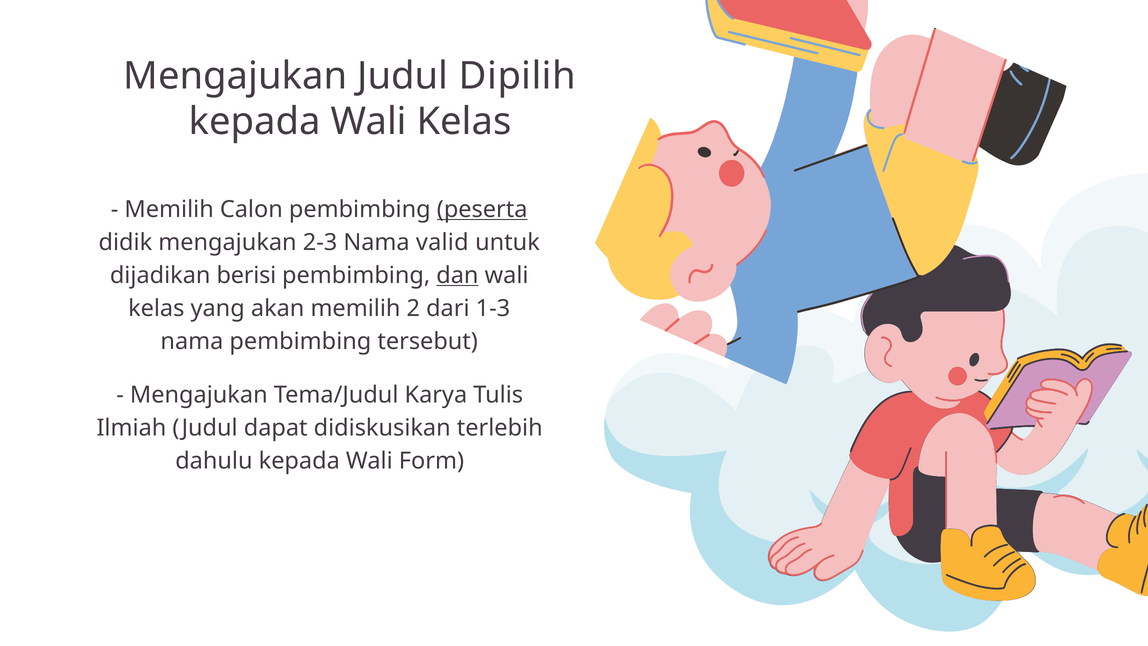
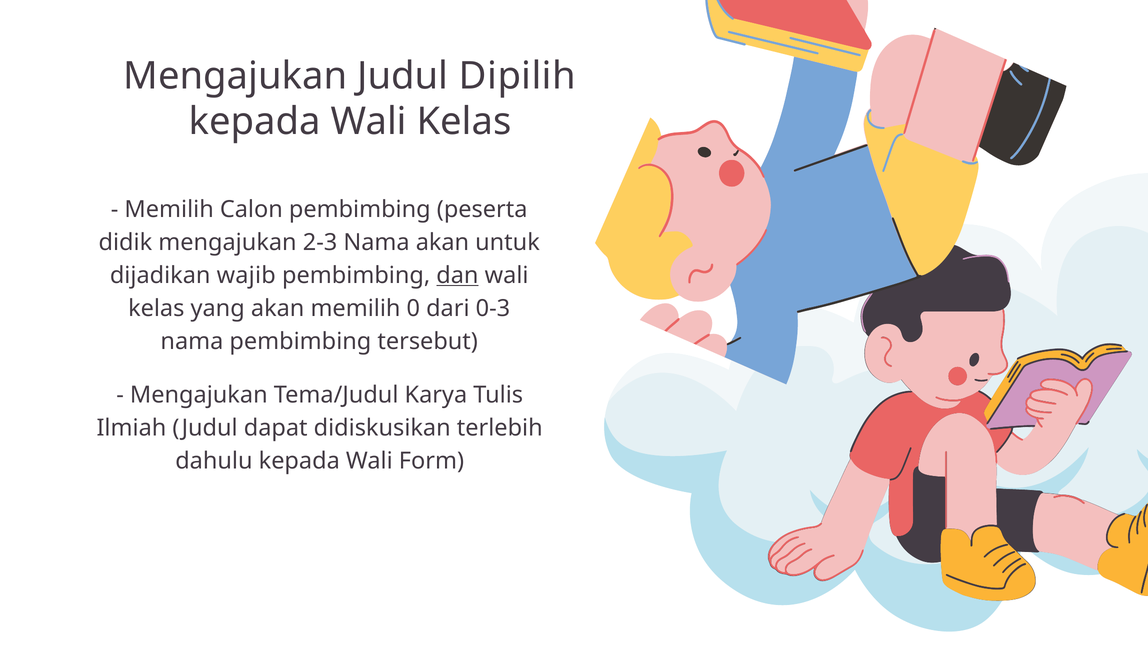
peserta underline: present -> none (482, 209)
Nama valid: valid -> akan (442, 242)
berisi: berisi -> wajib (246, 275)
2: 2 -> 0 (413, 308)
1-3: 1-3 -> 0-3 (493, 308)
